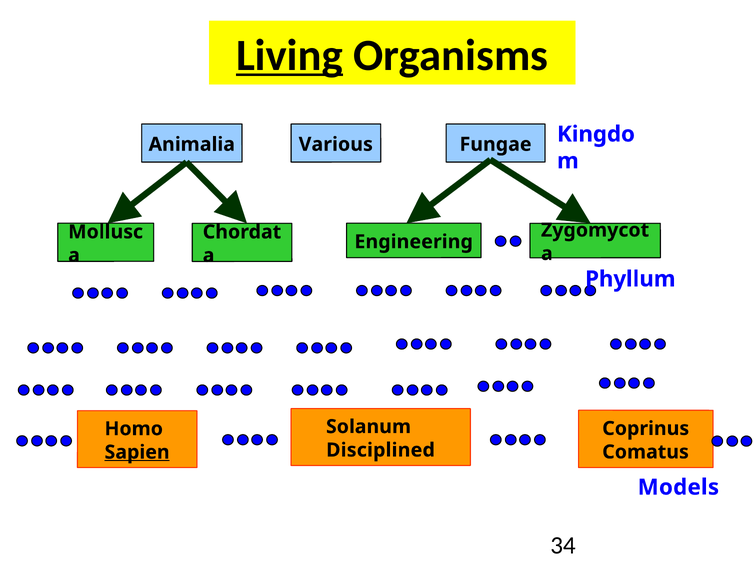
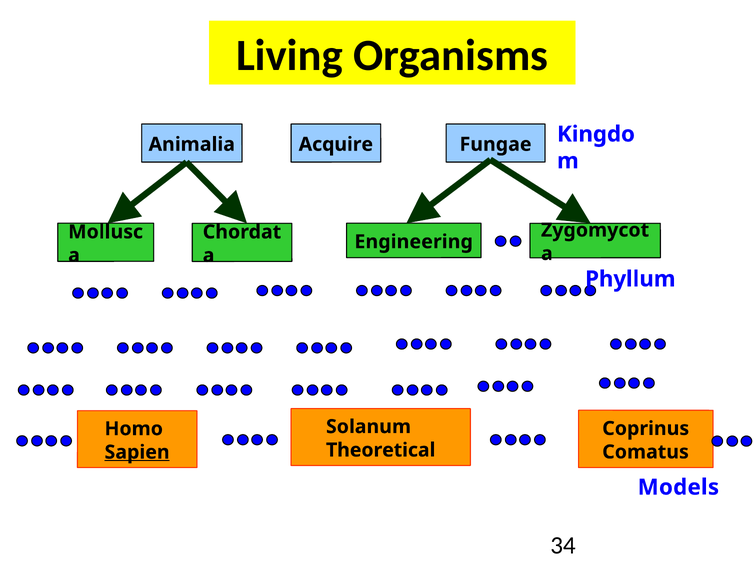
Living underline: present -> none (290, 56)
Various: Various -> Acquire (336, 145)
Disciplined: Disciplined -> Theoretical (381, 451)
